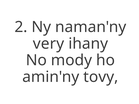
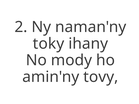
very: very -> toky (48, 44)
